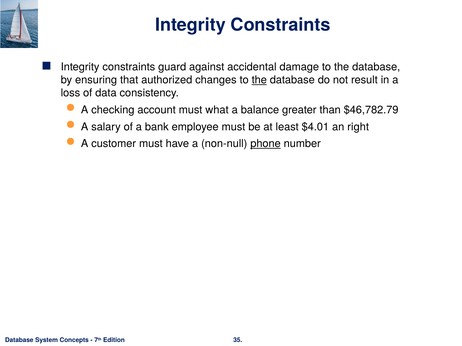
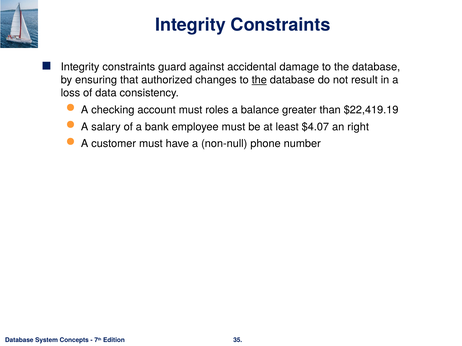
what: what -> roles (217, 110)
$46,782.79: $46,782.79 -> $22,419.19 (371, 110)
$4.01: $4.01 -> $4.07 (315, 127)
phone underline: present -> none (266, 144)
